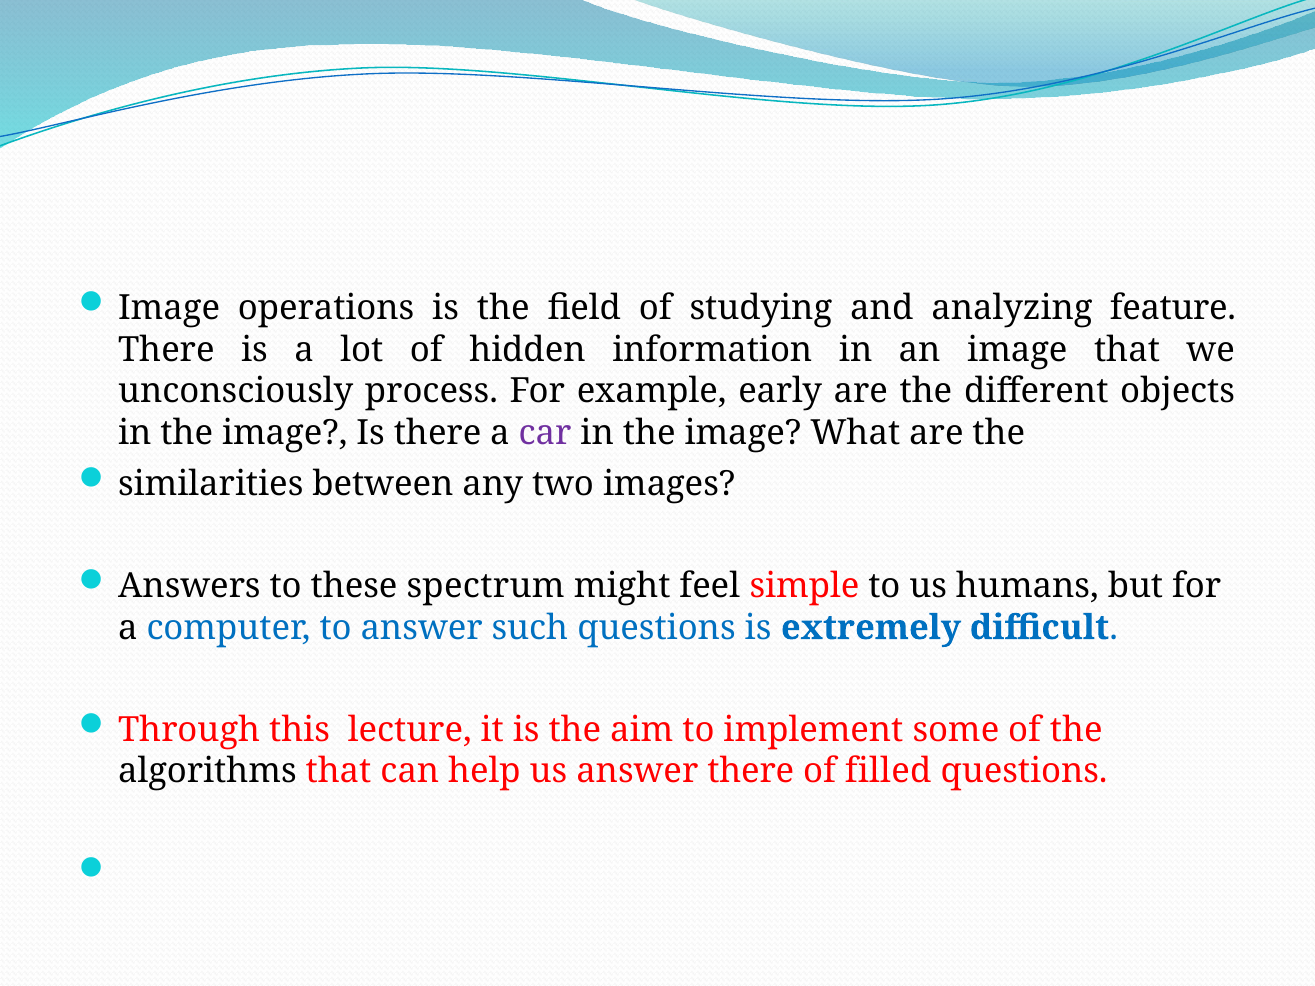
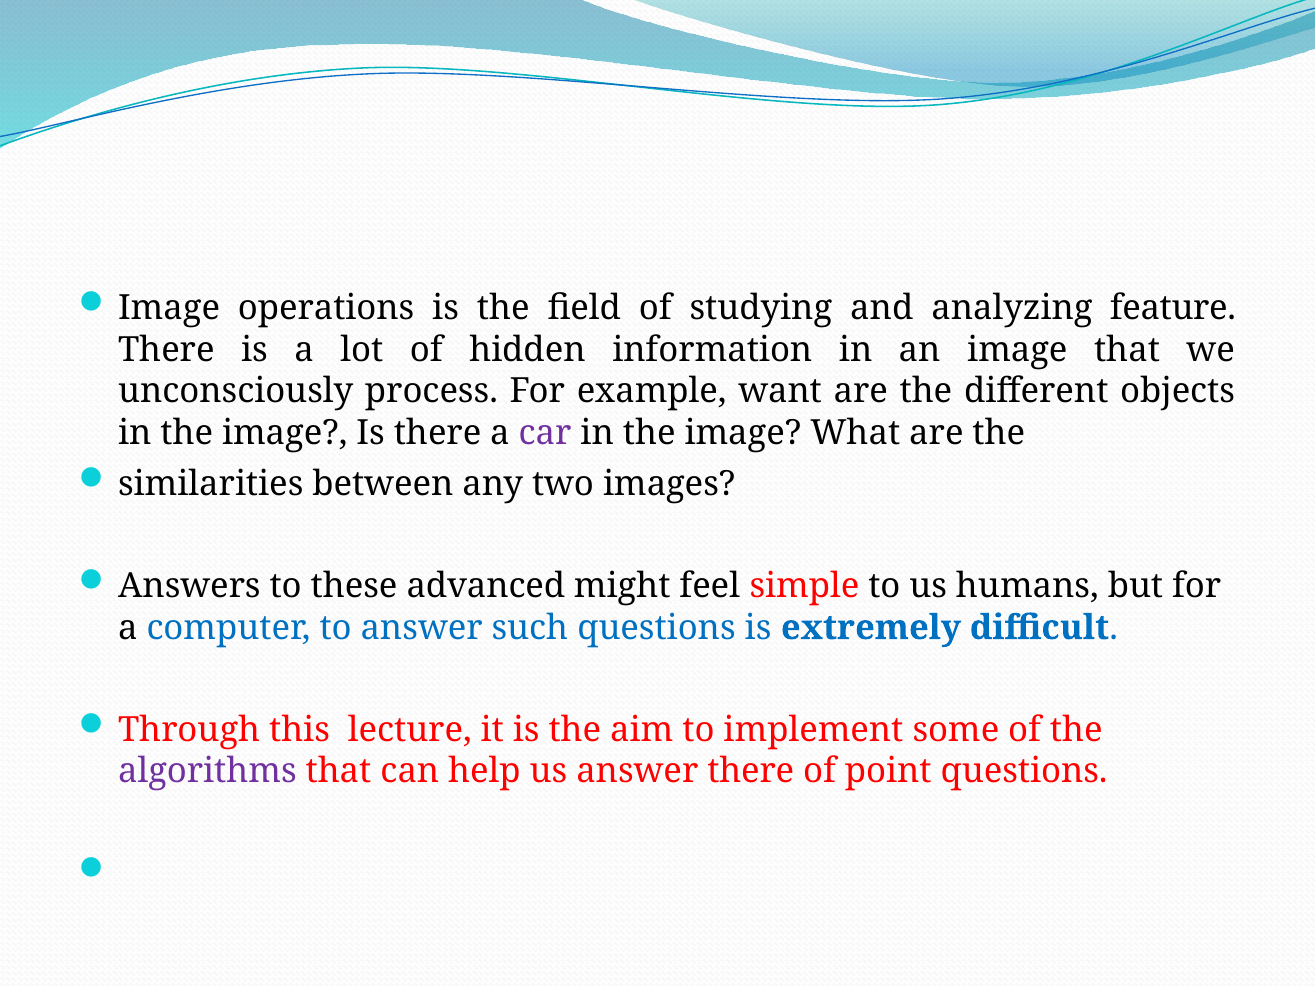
early: early -> want (780, 391)
spectrum: spectrum -> advanced (486, 586)
algorithms colour: black -> purple (207, 772)
filled: filled -> point (888, 772)
